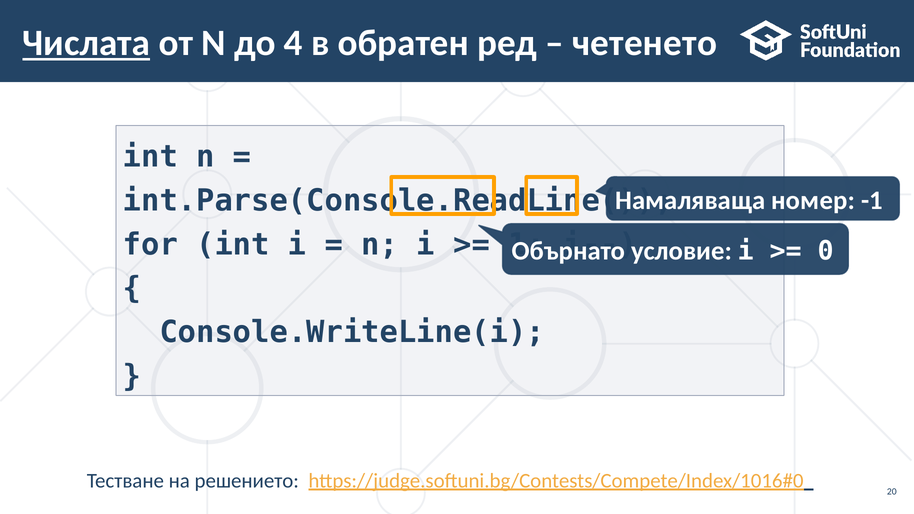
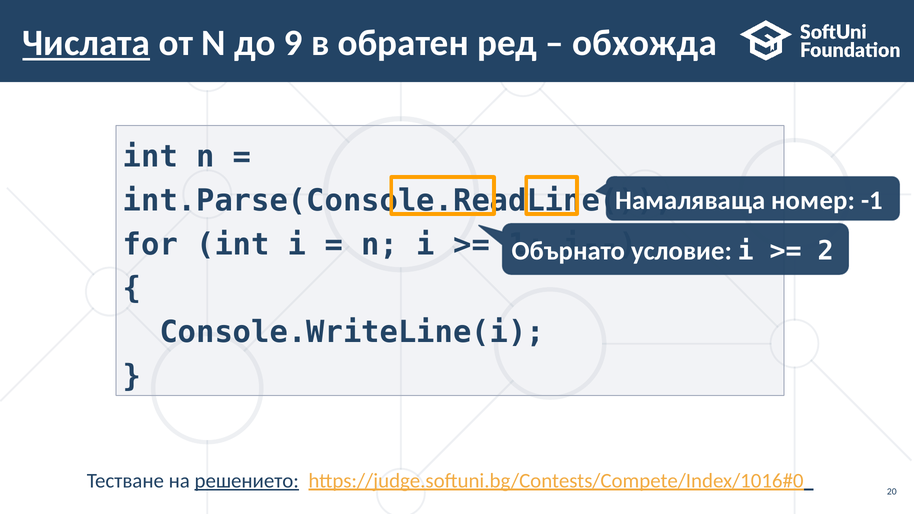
4: 4 -> 9 (293, 43)
четенето: четенето -> обхожда (645, 43)
0: 0 -> 2 (826, 251)
решението underline: none -> present (247, 481)
